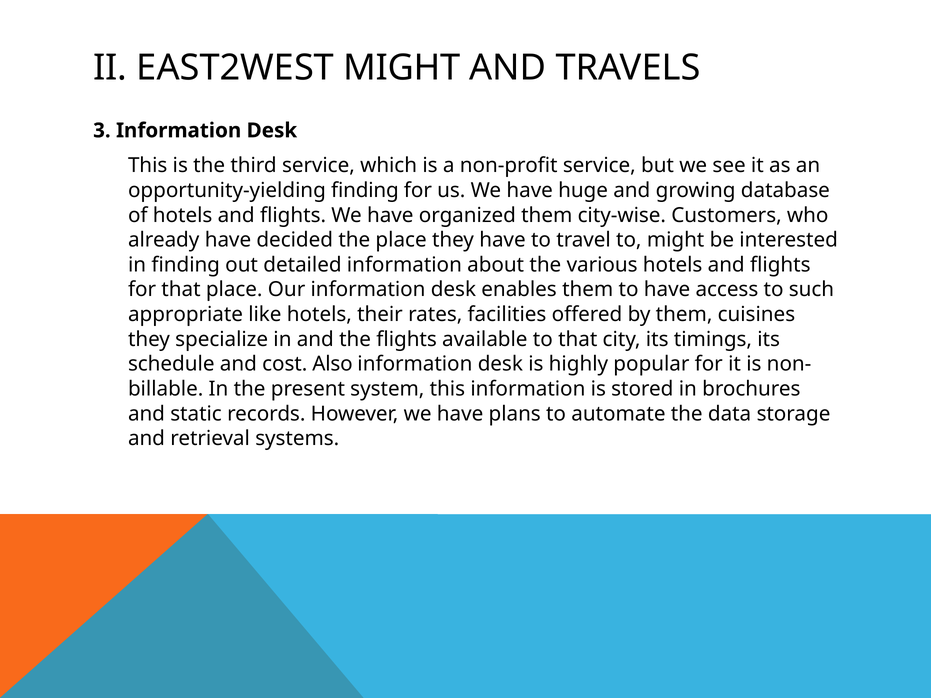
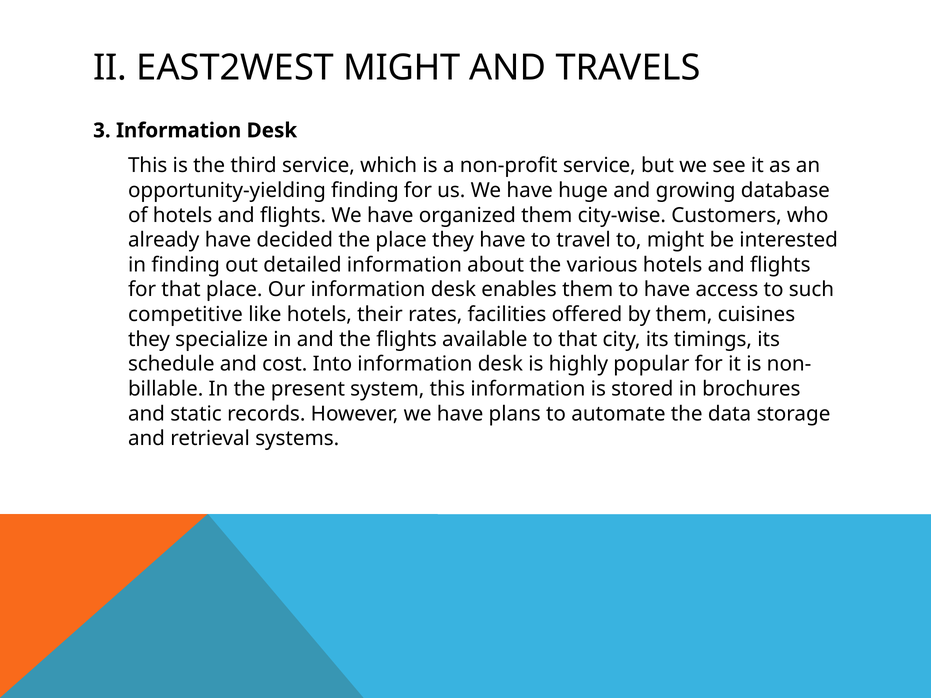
appropriate: appropriate -> competitive (185, 315)
Also: Also -> Into (332, 364)
